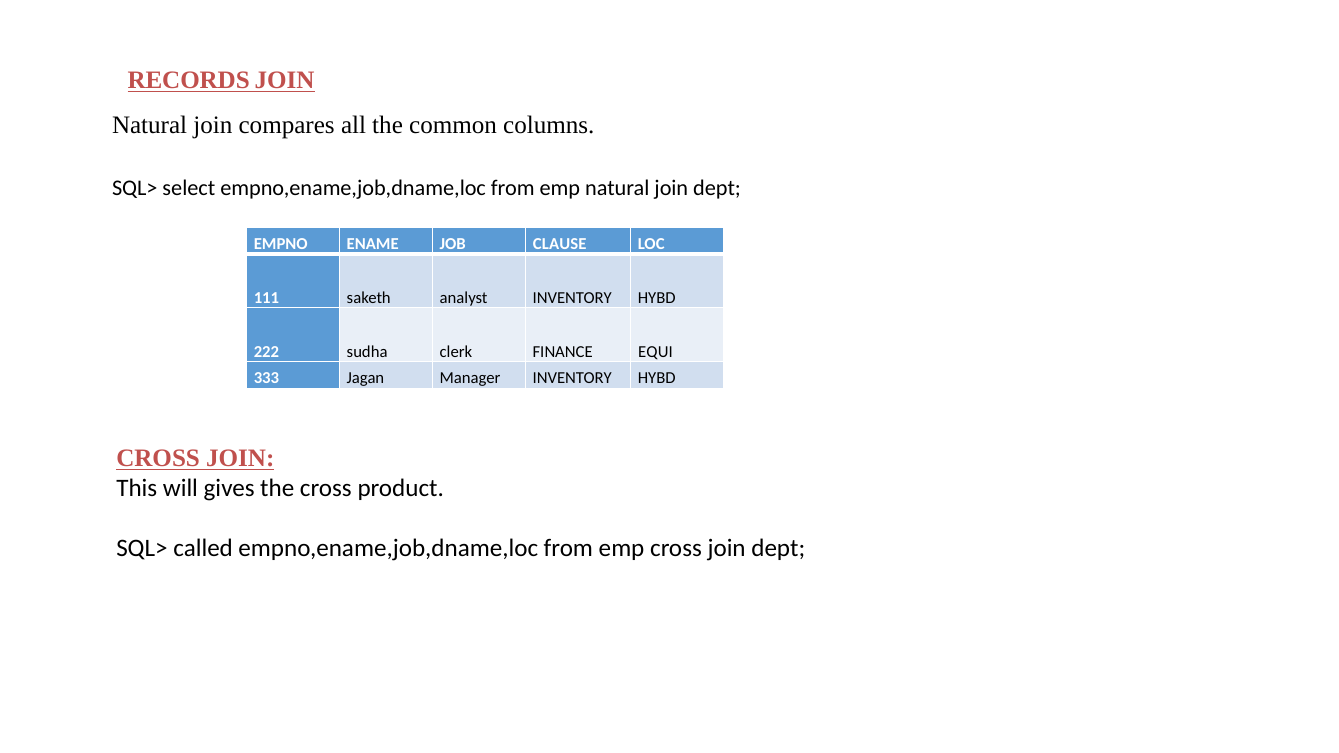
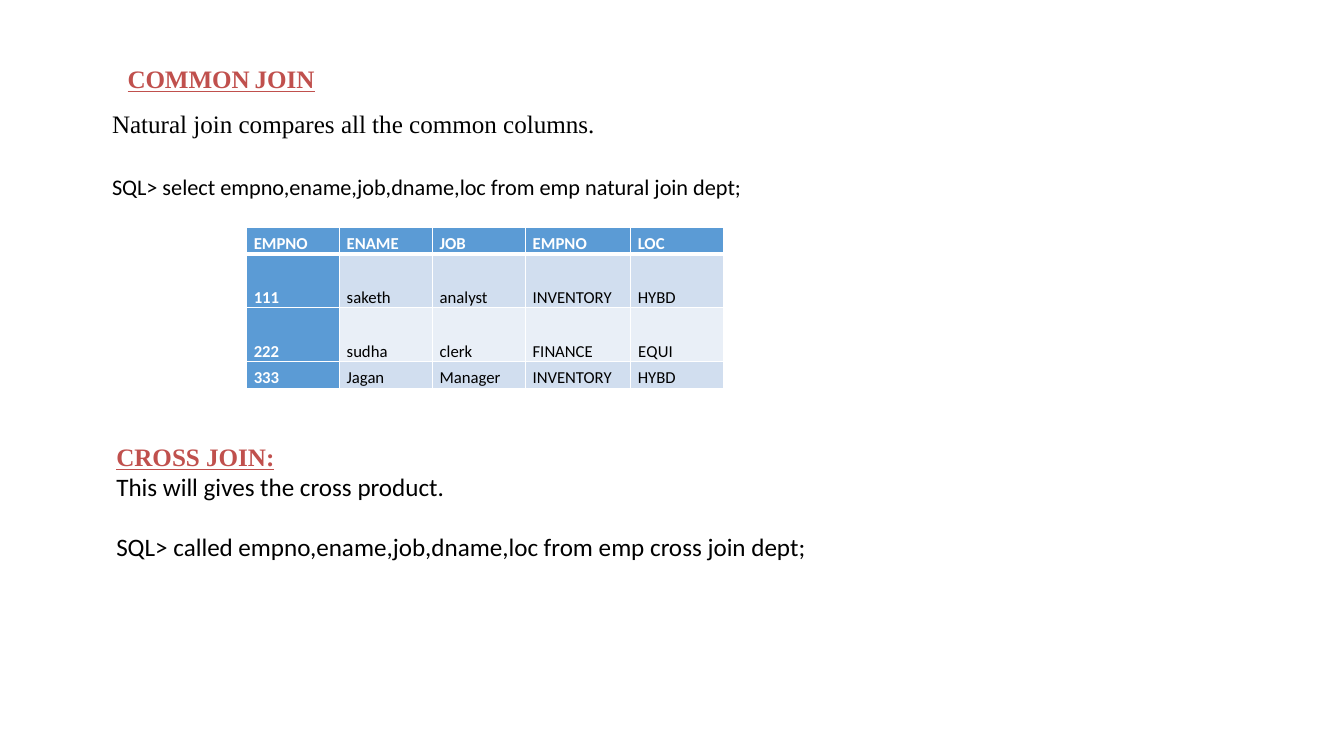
RECORDS: RECORDS -> COMMON (189, 80)
JOB CLAUSE: CLAUSE -> EMPNO (560, 244)
